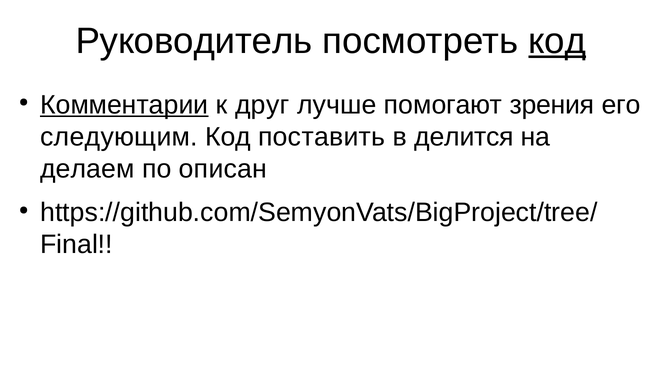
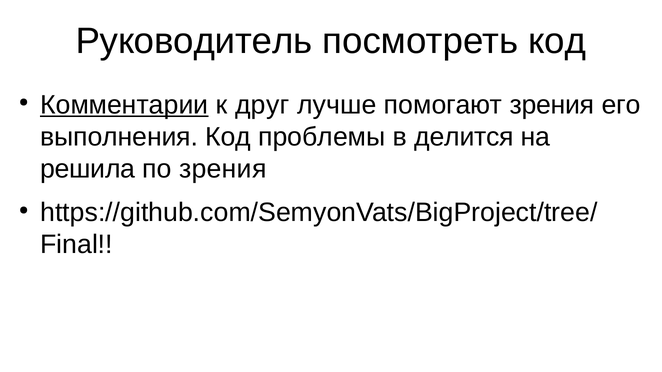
код underline: present -> none (557, 41)
следующим: следующим -> выполнения (119, 137)
поставить: поставить -> проблемы (322, 137)
делаем: делаем -> решила (88, 169)
по описан: описан -> зрения (223, 169)
